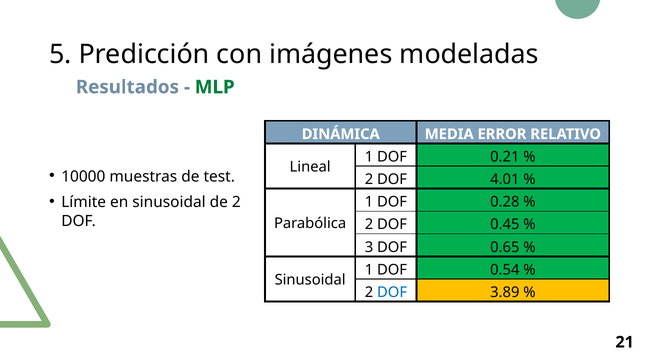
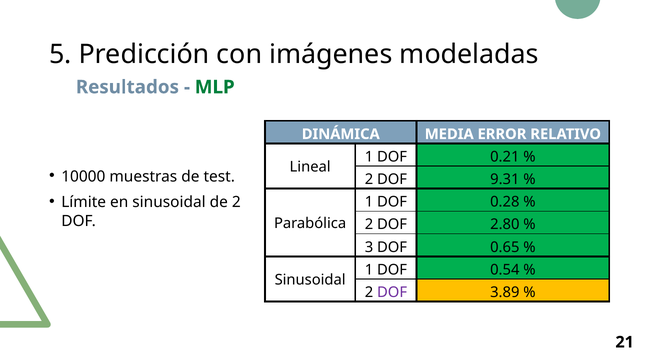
4.01: 4.01 -> 9.31 (505, 179)
0.45: 0.45 -> 2.80 (505, 224)
DOF colour: blue -> purple (392, 292)
